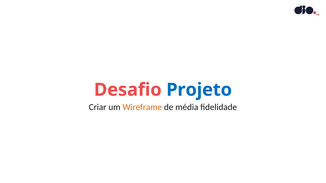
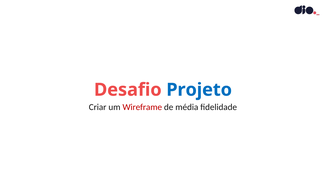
Wireframe colour: orange -> red (142, 107)
